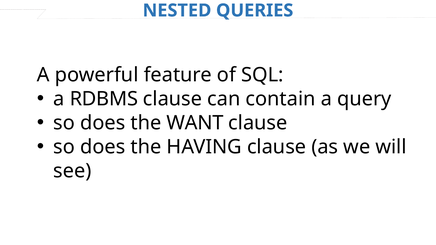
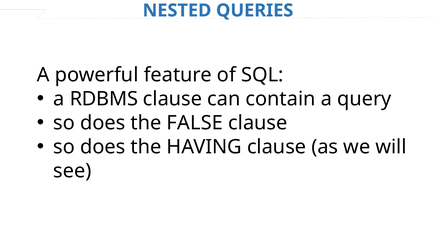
WANT: WANT -> FALSE (195, 123)
